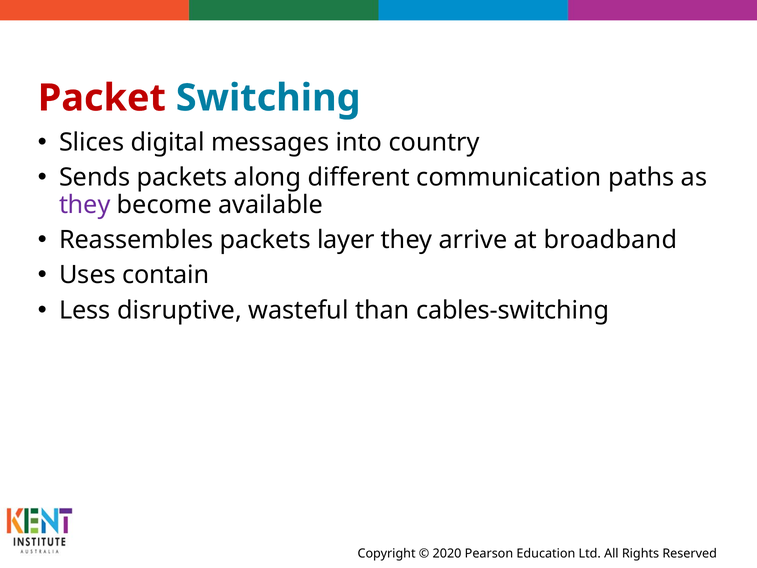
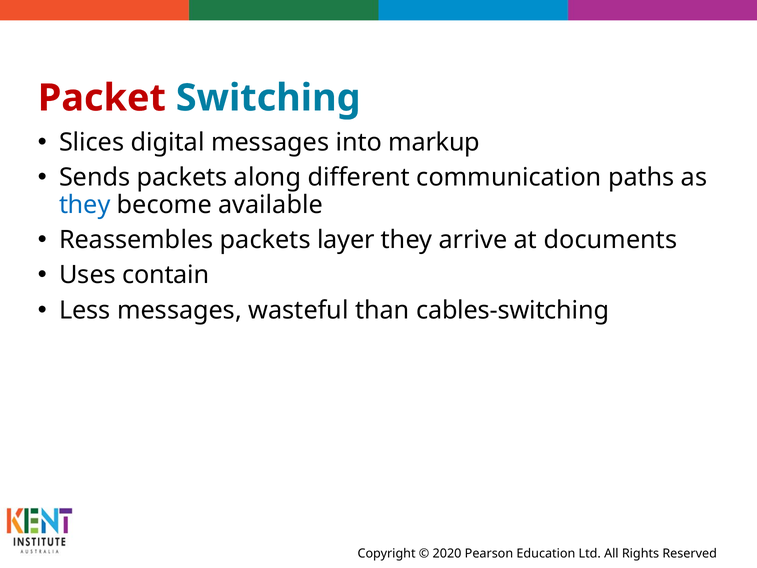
country: country -> markup (434, 142)
they colour: purple -> blue (85, 205)
broadband: broadband -> documents (610, 240)
Less disruptive: disruptive -> messages (179, 310)
